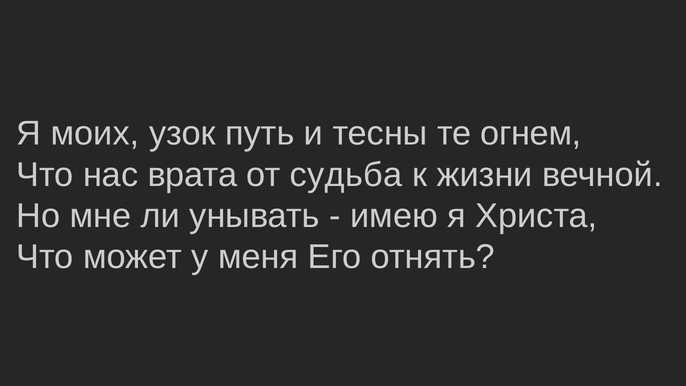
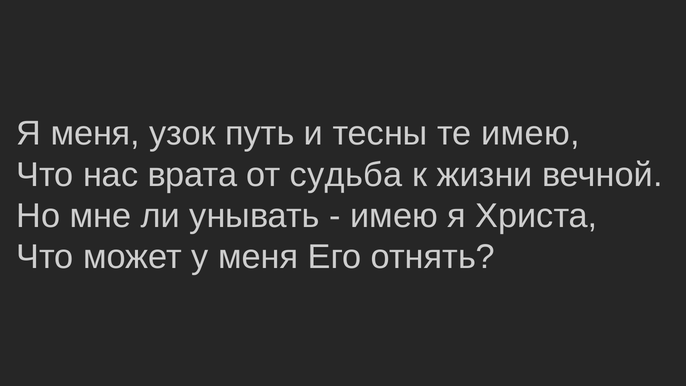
Я моих: моих -> меня (95, 134)
те огнем: огнем -> имею (531, 134)
